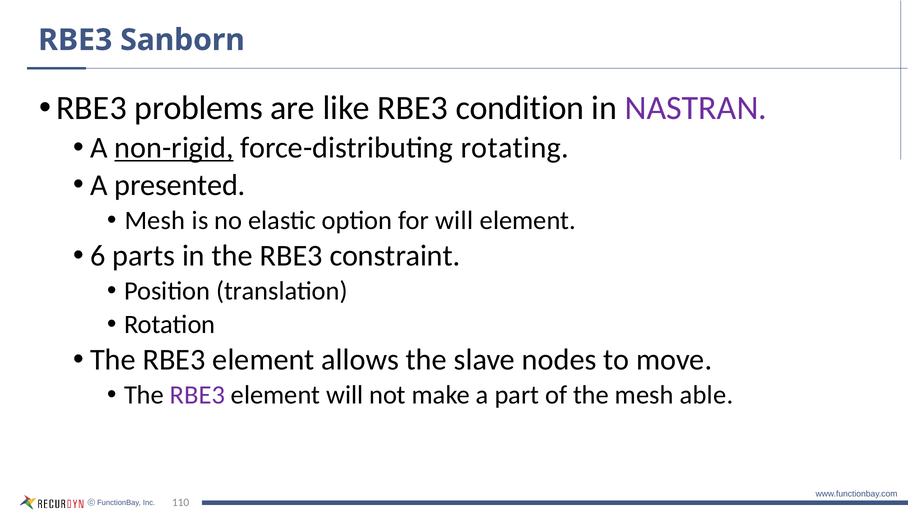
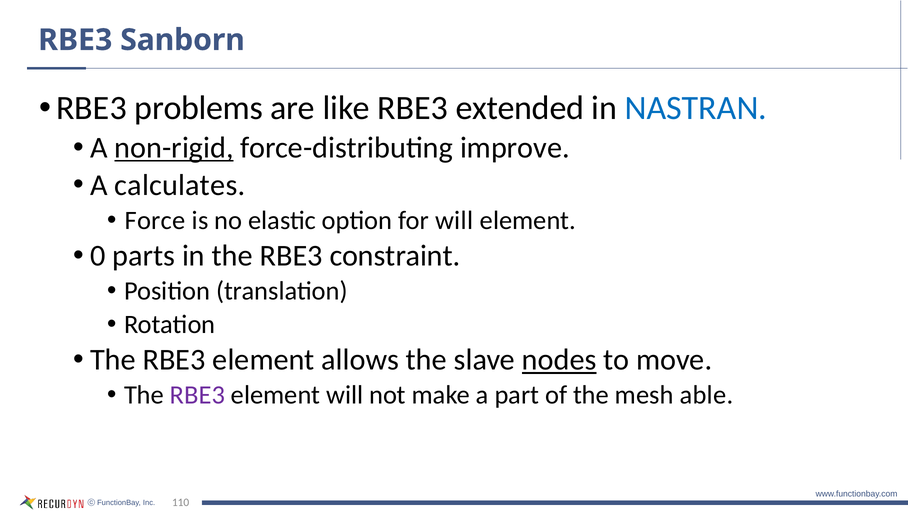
condition: condition -> extended (520, 108)
NASTRAN colour: purple -> blue (696, 108)
rotating: rotating -> improve (515, 148)
presented: presented -> calculates (180, 185)
Mesh: Mesh -> Force (155, 220)
6: 6 -> 0 (98, 256)
nodes underline: none -> present (559, 360)
